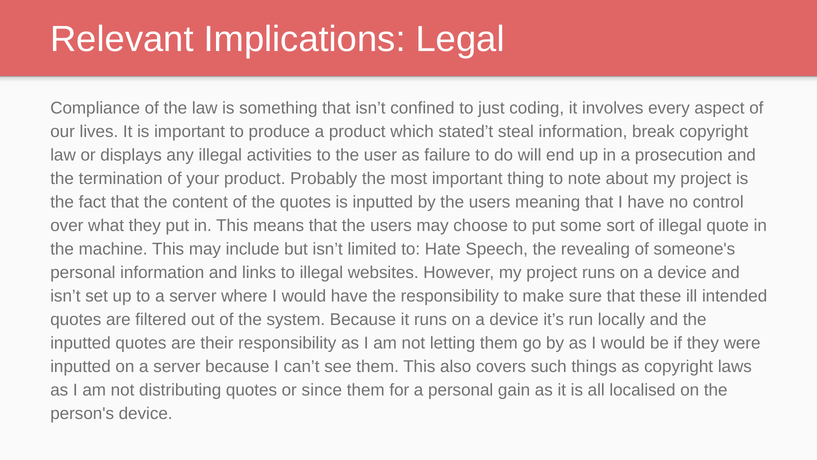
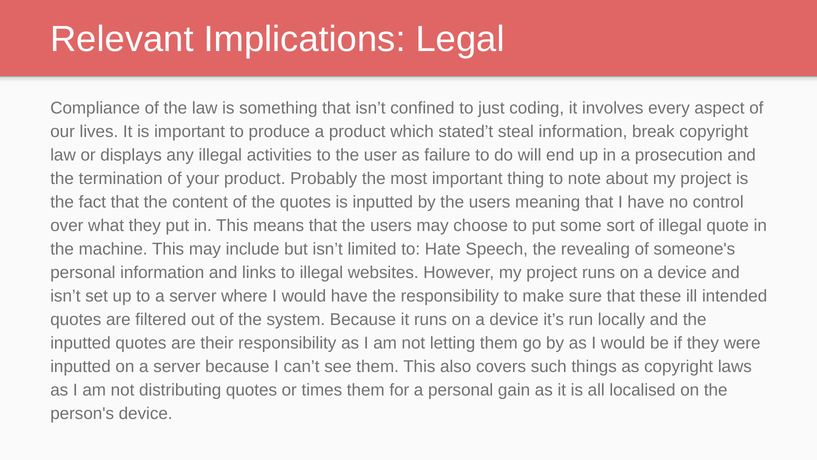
since: since -> times (322, 390)
